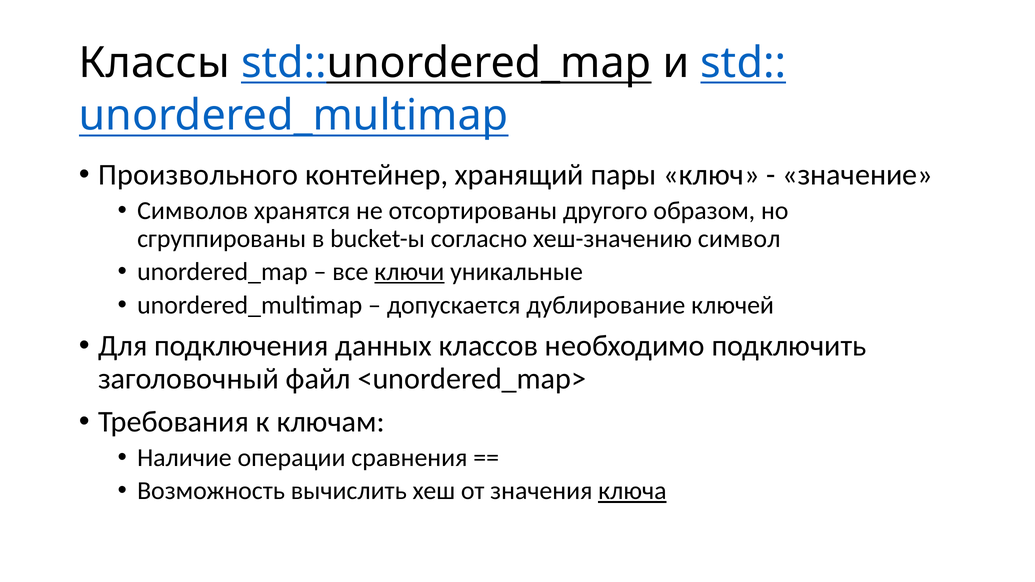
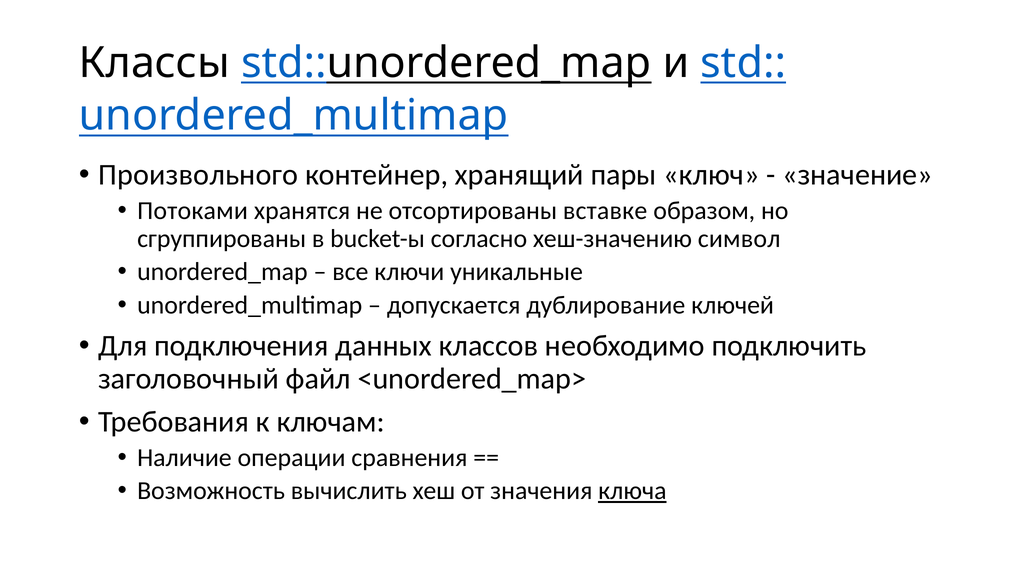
Символов: Символов -> Потоками (193, 211)
другого: другого -> вставке (605, 211)
ключи underline: present -> none (409, 272)
